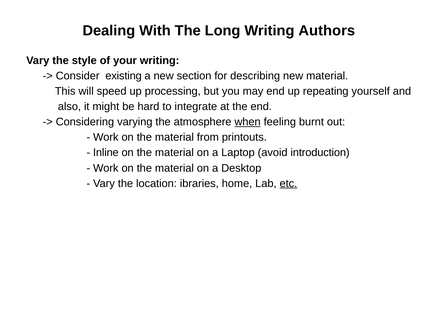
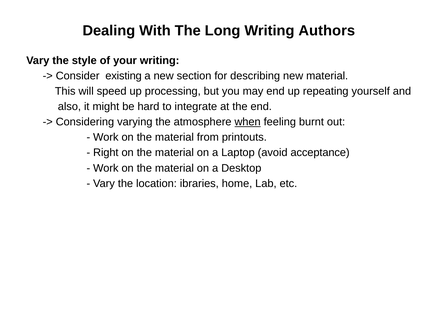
Inline: Inline -> Right (106, 152)
introduction: introduction -> acceptance (320, 152)
etc underline: present -> none (288, 183)
